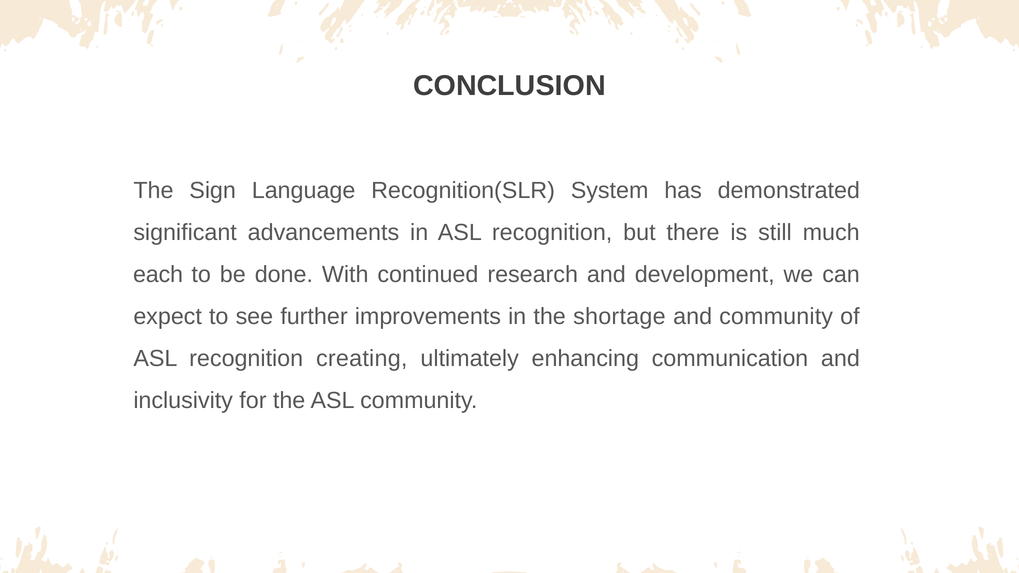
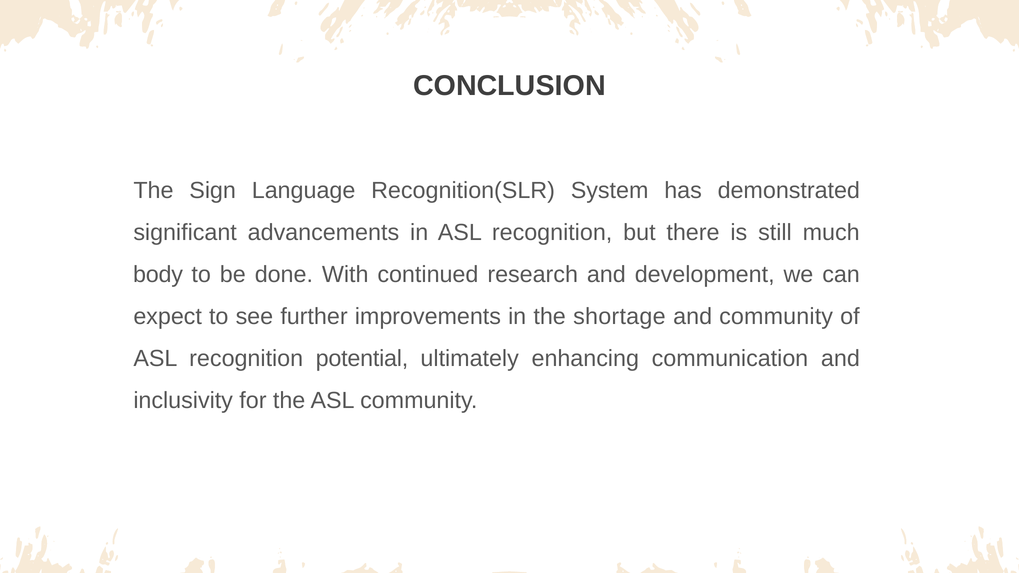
each: each -> body (158, 275)
creating: creating -> potential (362, 359)
